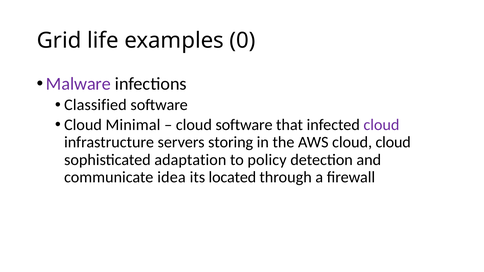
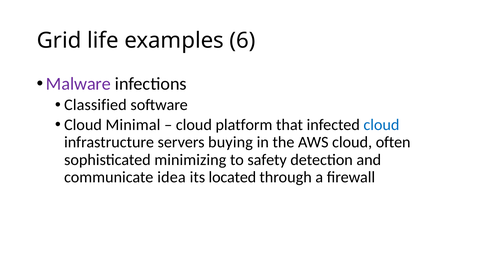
0: 0 -> 6 (243, 41)
cloud software: software -> platform (244, 125)
cloud colour: purple -> blue (381, 125)
storing: storing -> buying (231, 142)
cloud cloud: cloud -> often (393, 142)
adaptation: adaptation -> minimizing (190, 160)
policy: policy -> safety (267, 160)
